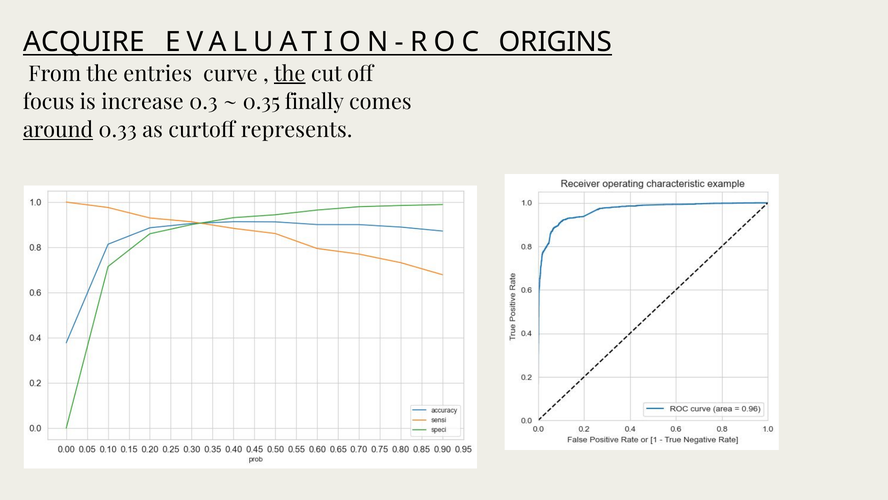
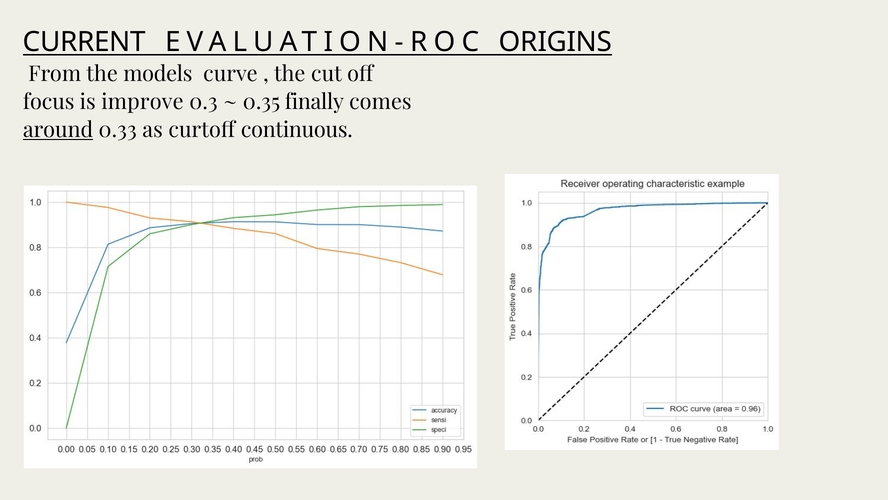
ACQUIRE: ACQUIRE -> CURRENT (84, 42)
entries: entries -> models (158, 74)
the underline: present -> none (290, 74)
increase: increase -> improve (142, 102)
represents: represents -> continuous (297, 130)
